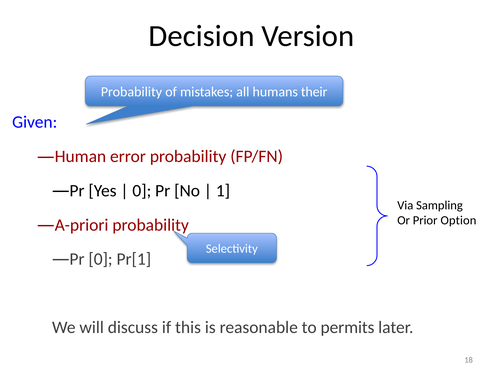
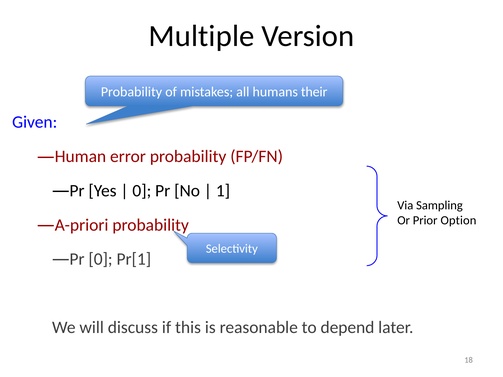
Decision: Decision -> Multiple (201, 36)
permits: permits -> depend (347, 328)
